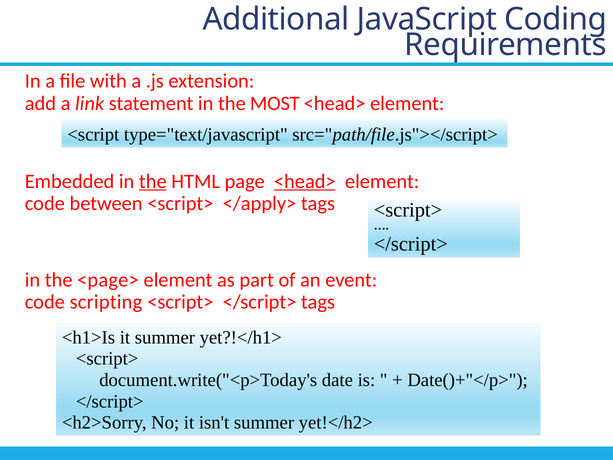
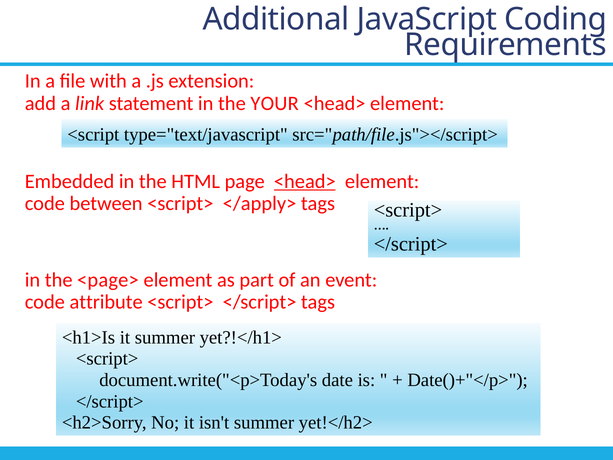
MOST: MOST -> YOUR (275, 103)
the underline: present -> none (153, 181)
scripting: scripting -> attribute (106, 302)
